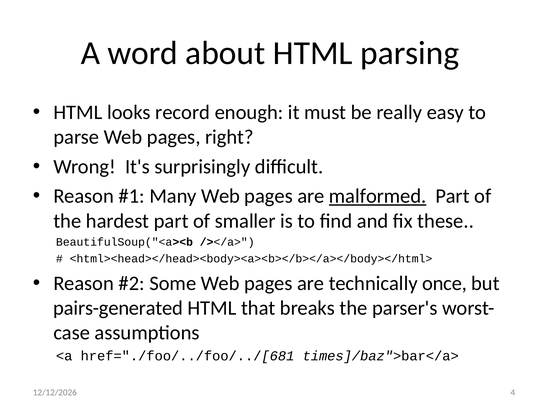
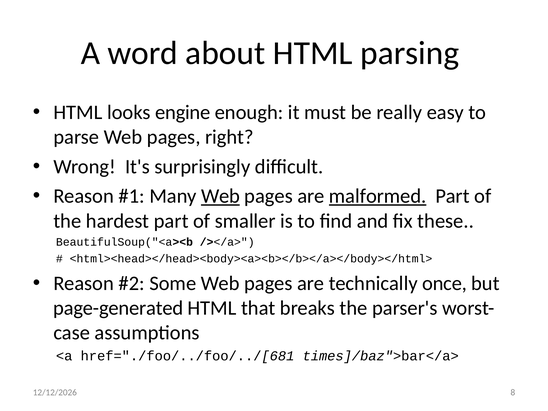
record: record -> engine (183, 112)
Web underline: none -> present (220, 196)
pairs-generated: pairs-generated -> page-generated (118, 308)
4: 4 -> 8 (513, 392)
